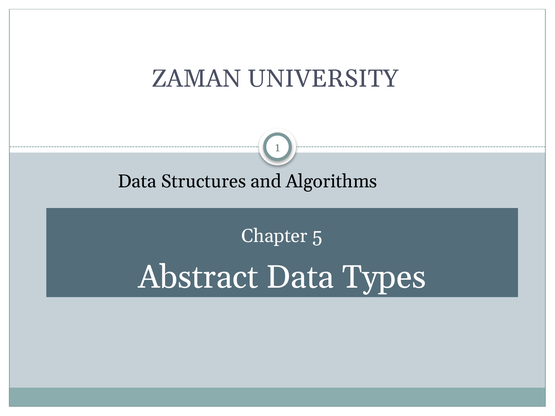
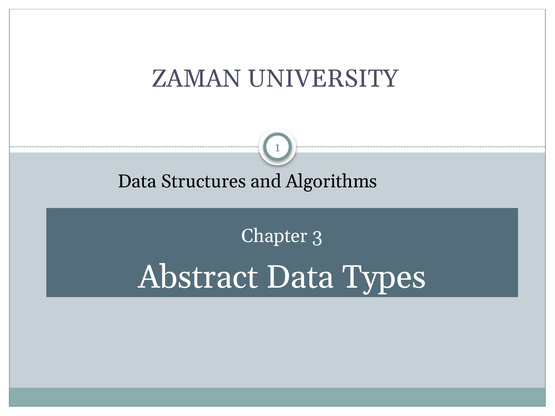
5: 5 -> 3 (317, 236)
